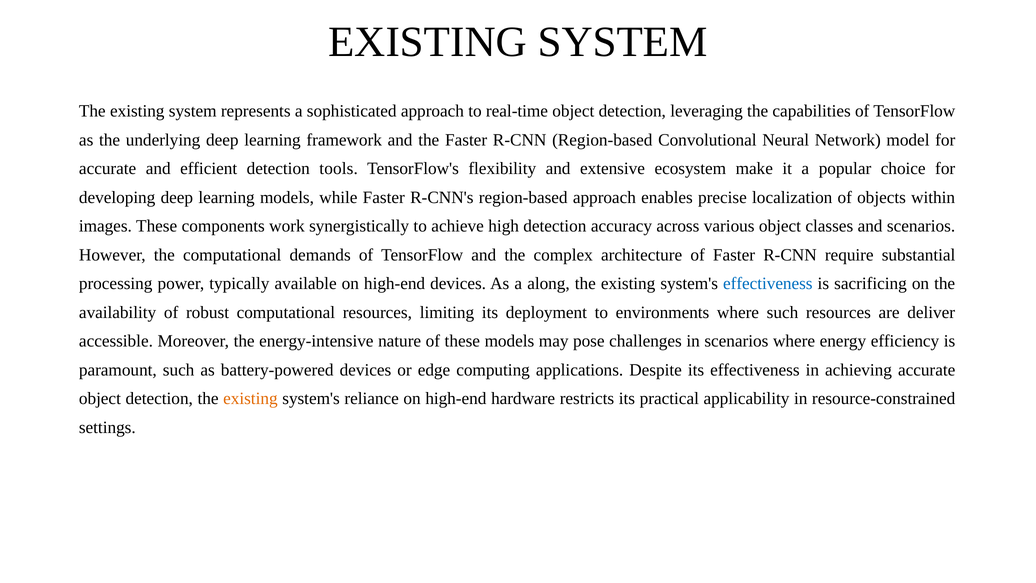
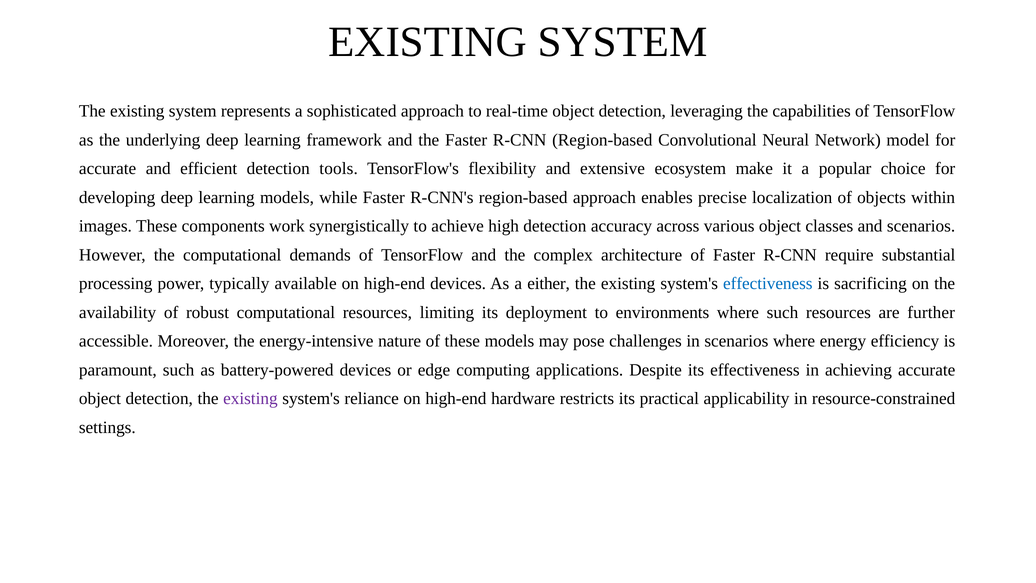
along: along -> either (549, 284)
deliver: deliver -> further (931, 312)
existing colour: orange -> purple (250, 399)
